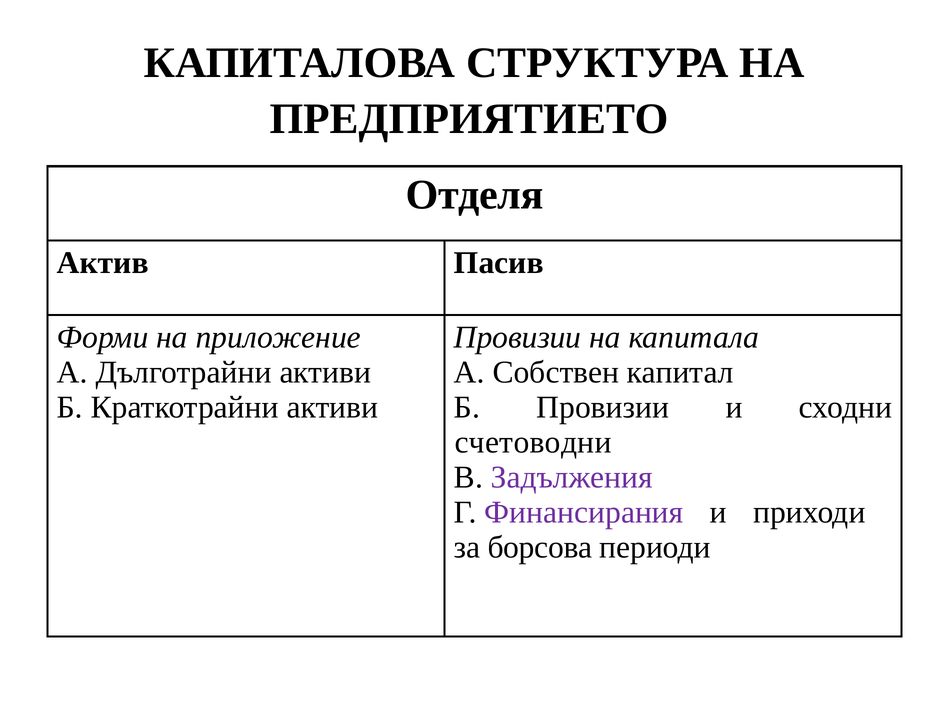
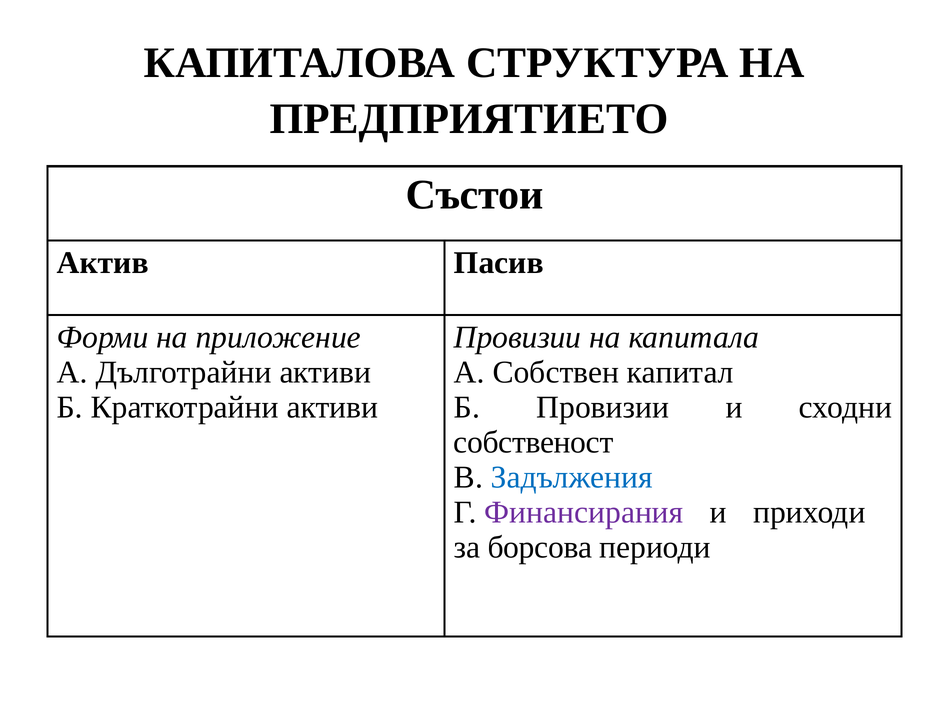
Отделя: Отделя -> Състои (475, 195)
счетоводни: счетоводни -> собственост (533, 442)
Задължения colour: purple -> blue (572, 477)
